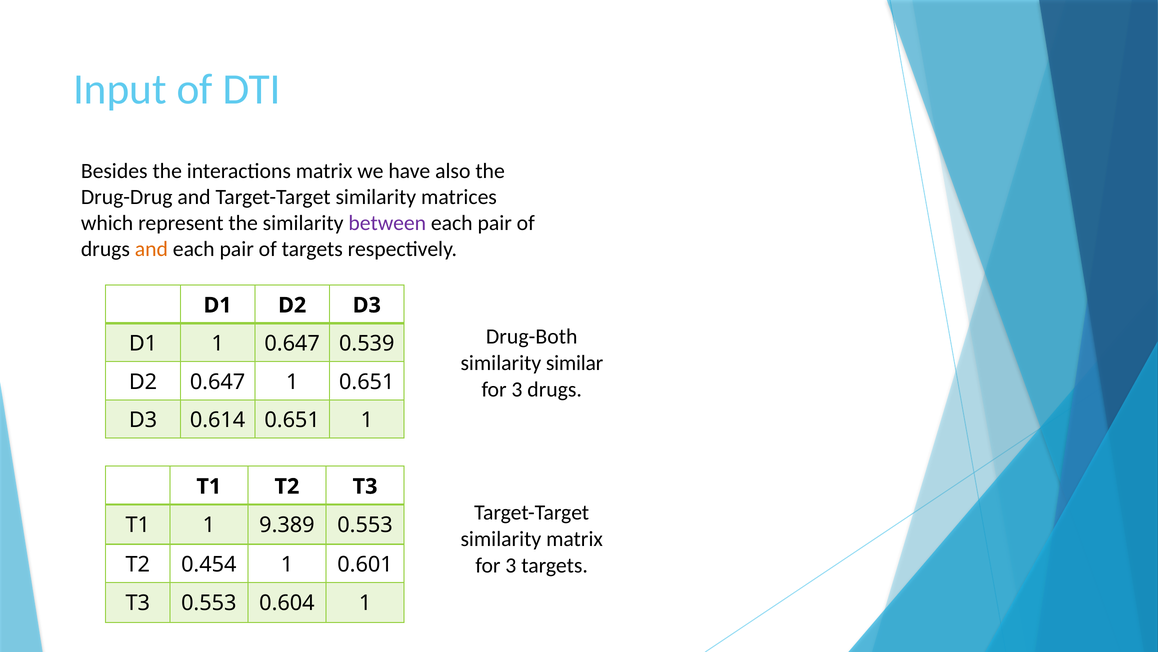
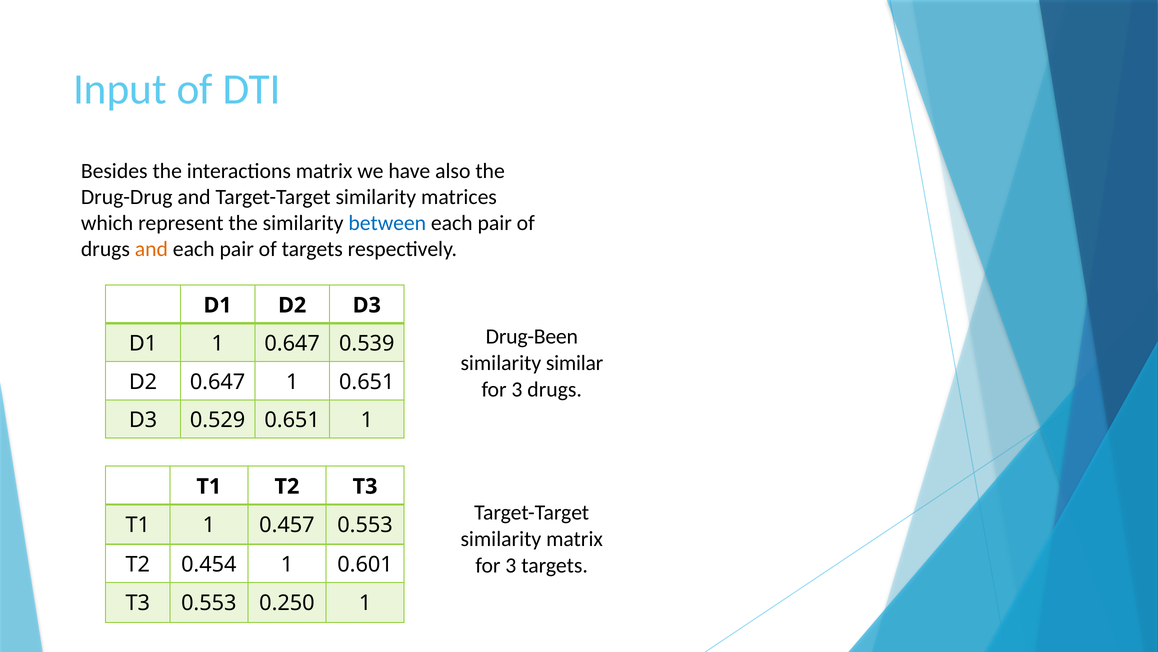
between colour: purple -> blue (387, 223)
Drug-Both: Drug-Both -> Drug-Been (532, 336)
0.614: 0.614 -> 0.529 (218, 420)
9.389: 9.389 -> 0.457 (287, 524)
0.604: 0.604 -> 0.250 (287, 602)
